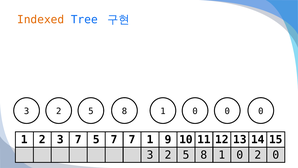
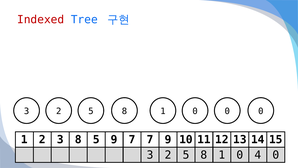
Indexed colour: orange -> red (41, 20)
3 7: 7 -> 8 (78, 139)
5 7: 7 -> 9 (114, 139)
7 1: 1 -> 7 (150, 139)
0 2: 2 -> 4 (258, 155)
